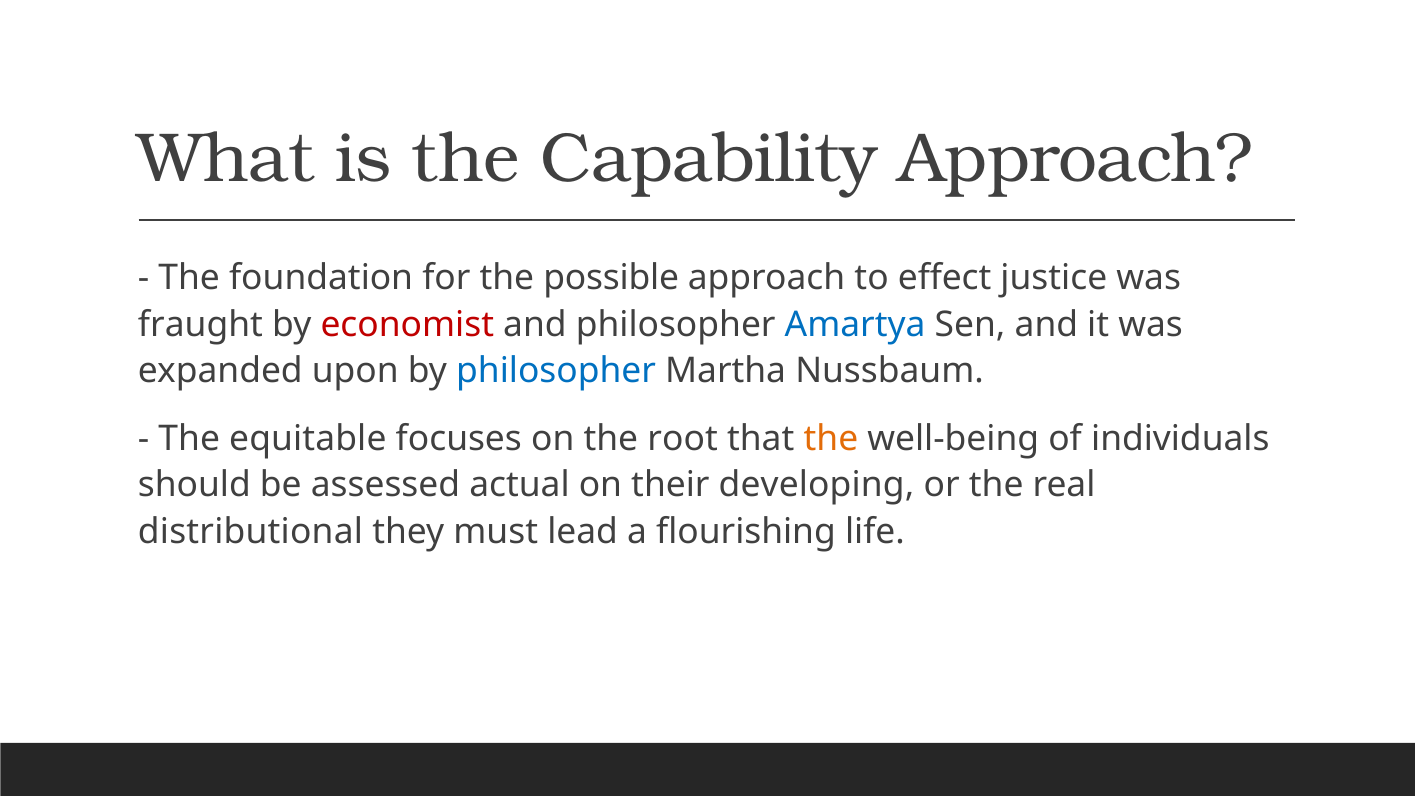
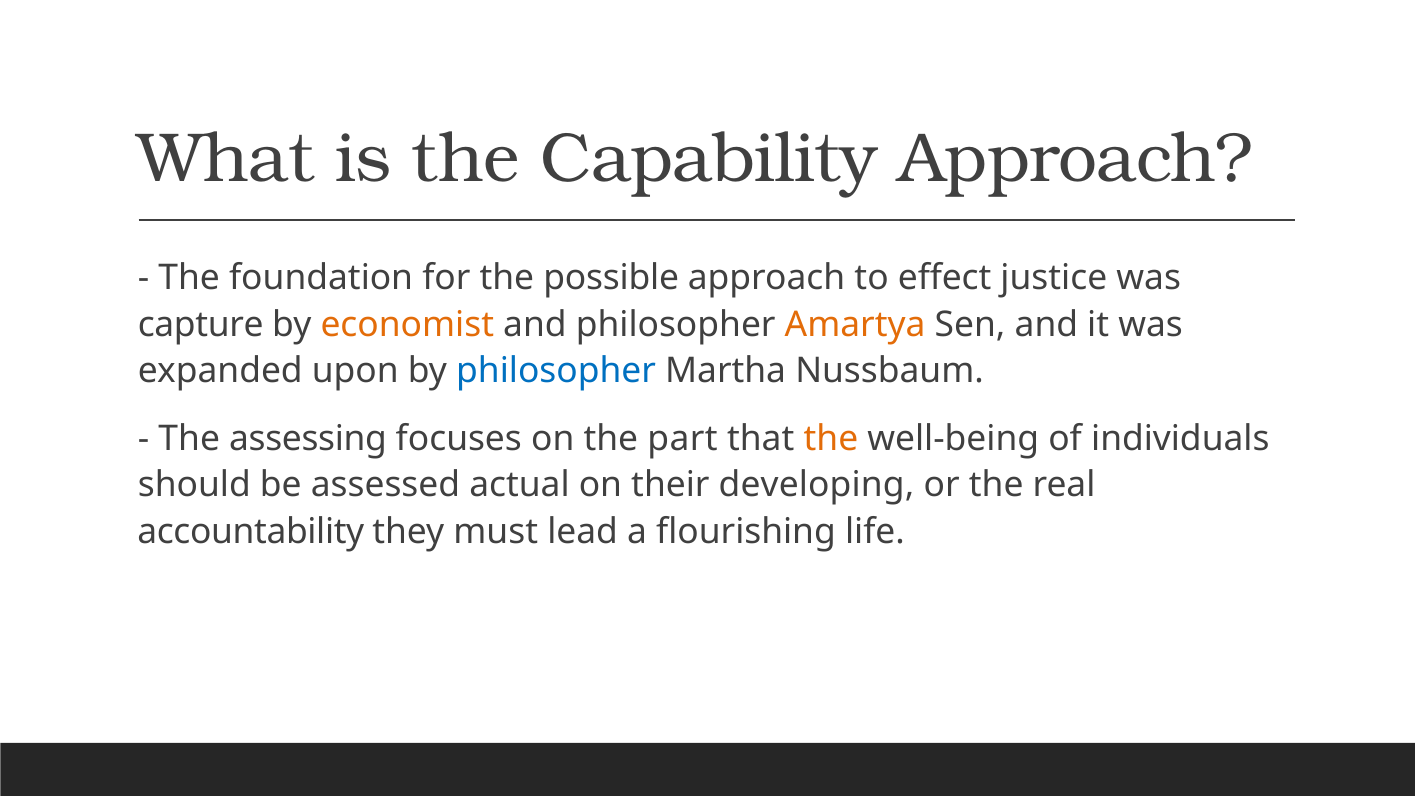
fraught: fraught -> capture (201, 325)
economist colour: red -> orange (407, 325)
Amartya colour: blue -> orange (855, 325)
equitable: equitable -> assessing (308, 439)
root: root -> part (682, 439)
distributional: distributional -> accountability (251, 532)
